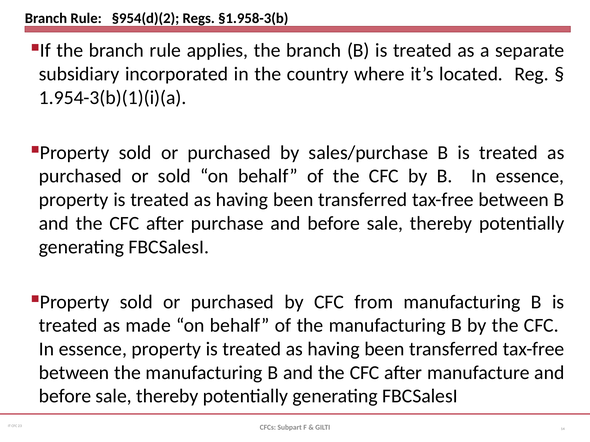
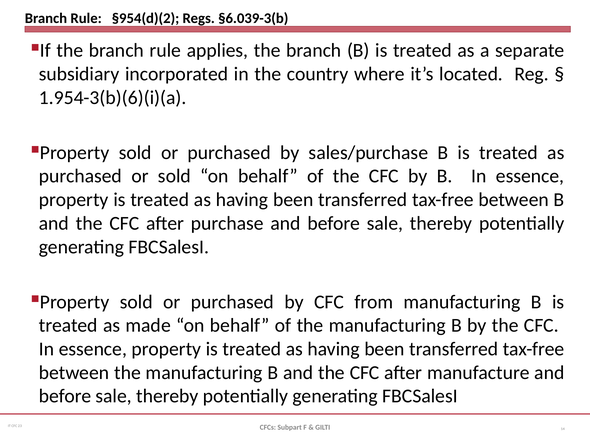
§1.958-3(b: §1.958-3(b -> §6.039-3(b (253, 18)
1.954-3(b)(1)(i)(a: 1.954-3(b)(1)(i)(a -> 1.954-3(b)(6)(i)(a (113, 98)
